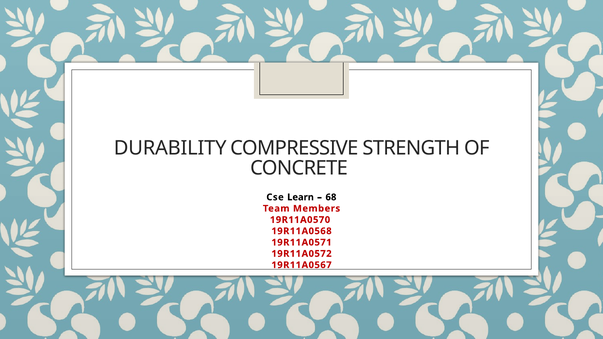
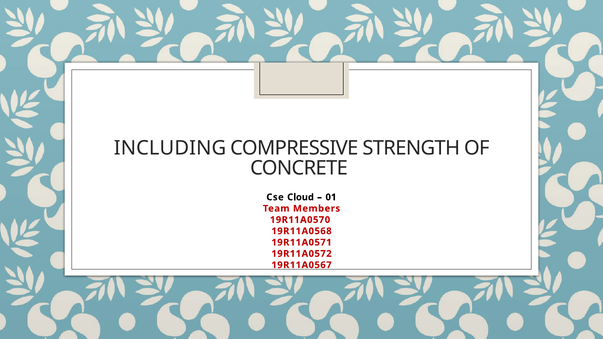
DURABILITY: DURABILITY -> INCLUDING (170, 148)
Learn: Learn -> Cloud (301, 197)
68: 68 -> 01 (331, 197)
